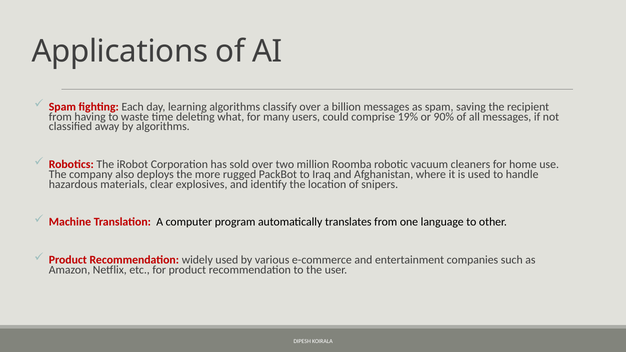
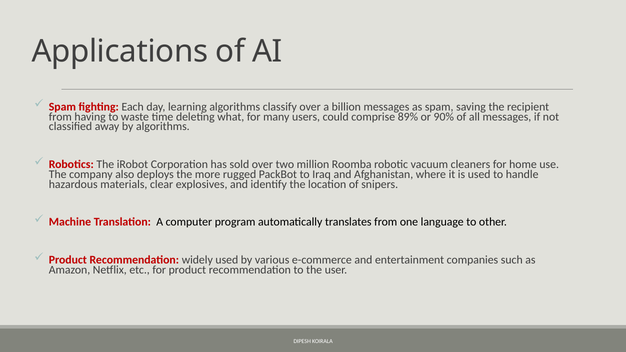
19%: 19% -> 89% (408, 117)
